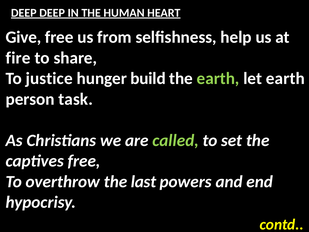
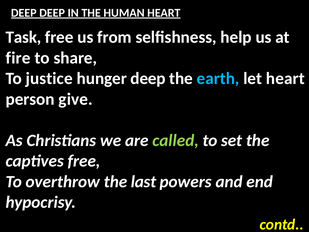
Give: Give -> Task (23, 37)
hunger build: build -> deep (148, 78)
earth colour: light green -> light blue (218, 78)
let earth: earth -> heart (285, 78)
task: task -> give (76, 99)
